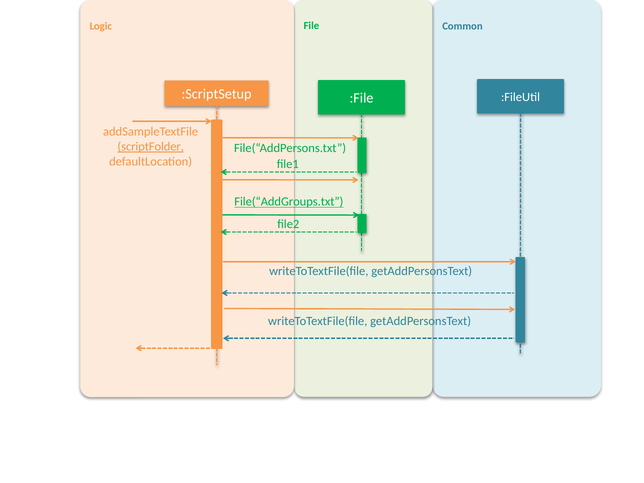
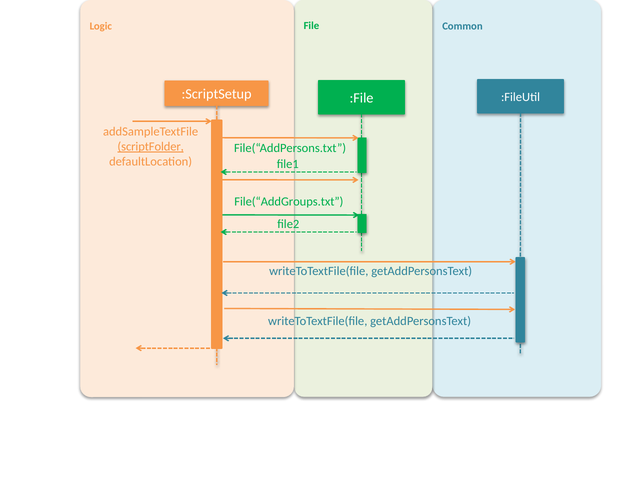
File(“AddGroups.txt underline: present -> none (289, 202)
